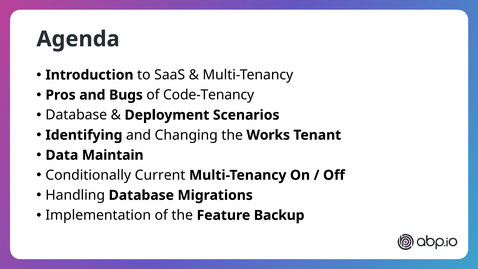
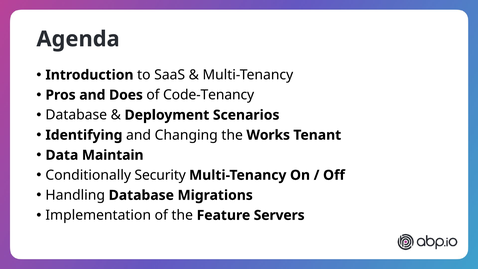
Bugs: Bugs -> Does (126, 95)
Current: Current -> Security (160, 175)
Backup: Backup -> Servers (279, 215)
